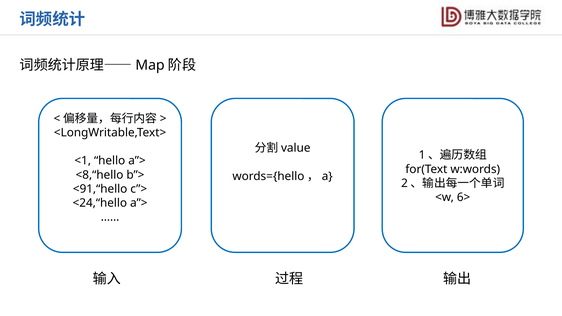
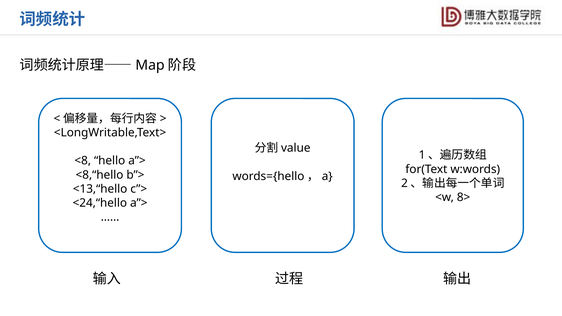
<1: <1 -> <8 (83, 161)
<91,“hello: <91,“hello -> <13,“hello (100, 189)
6>: 6> -> 8> (464, 197)
